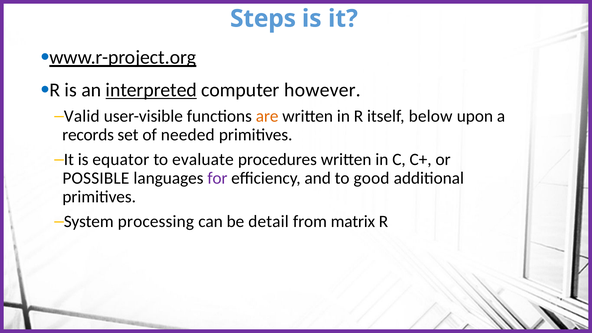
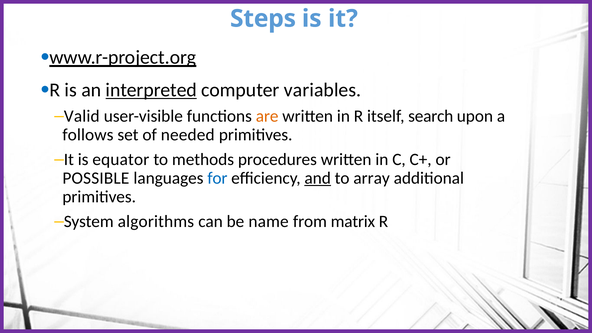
however: however -> variables (323, 90)
below: below -> search (431, 116)
records: records -> follows (88, 135)
evaluate: evaluate -> methods (203, 160)
for colour: purple -> blue (217, 178)
and underline: none -> present (318, 178)
good: good -> array (372, 178)
processing: processing -> algorithms (156, 222)
detail: detail -> name (269, 222)
